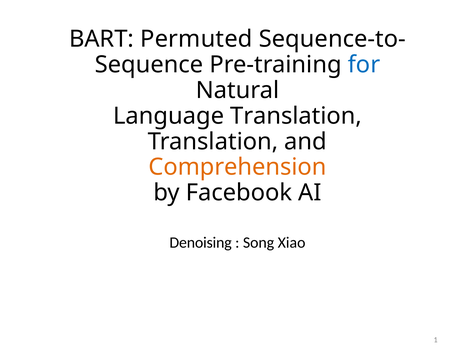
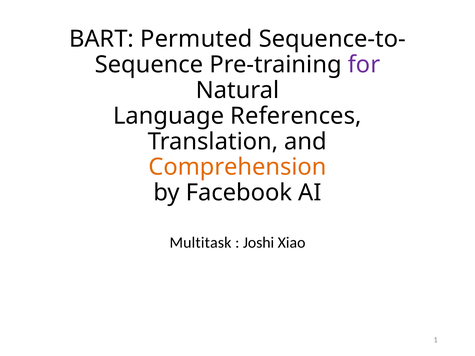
for colour: blue -> purple (364, 65)
Language Translation: Translation -> References (296, 116)
Denoising: Denoising -> Multitask (200, 243)
Song: Song -> Joshi (259, 243)
